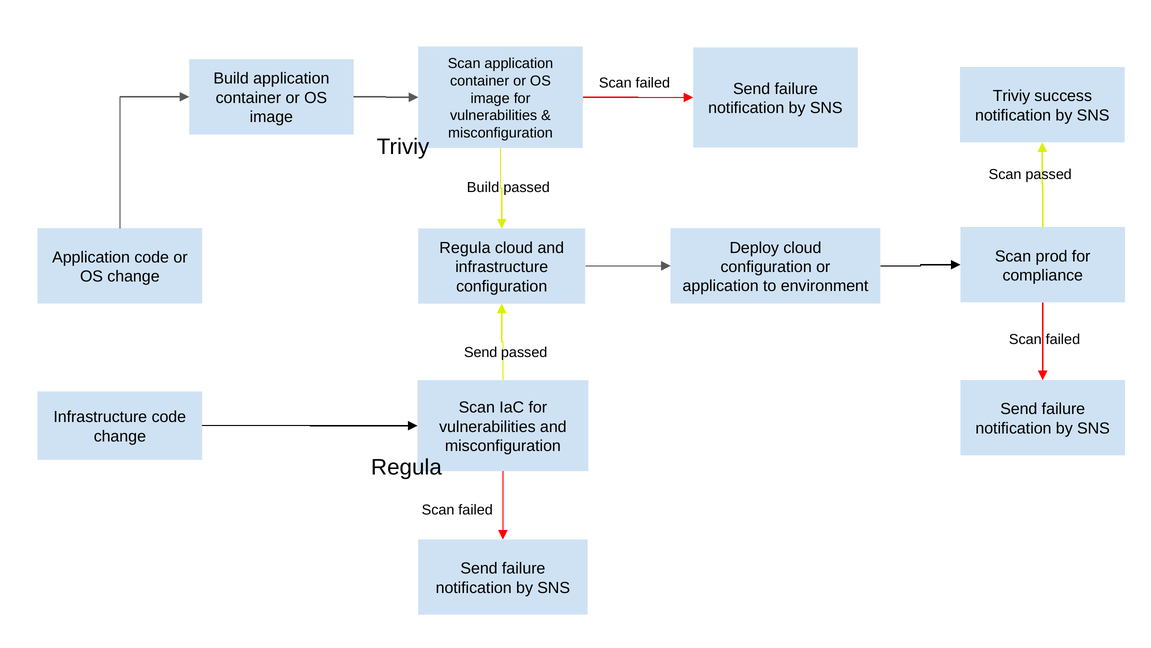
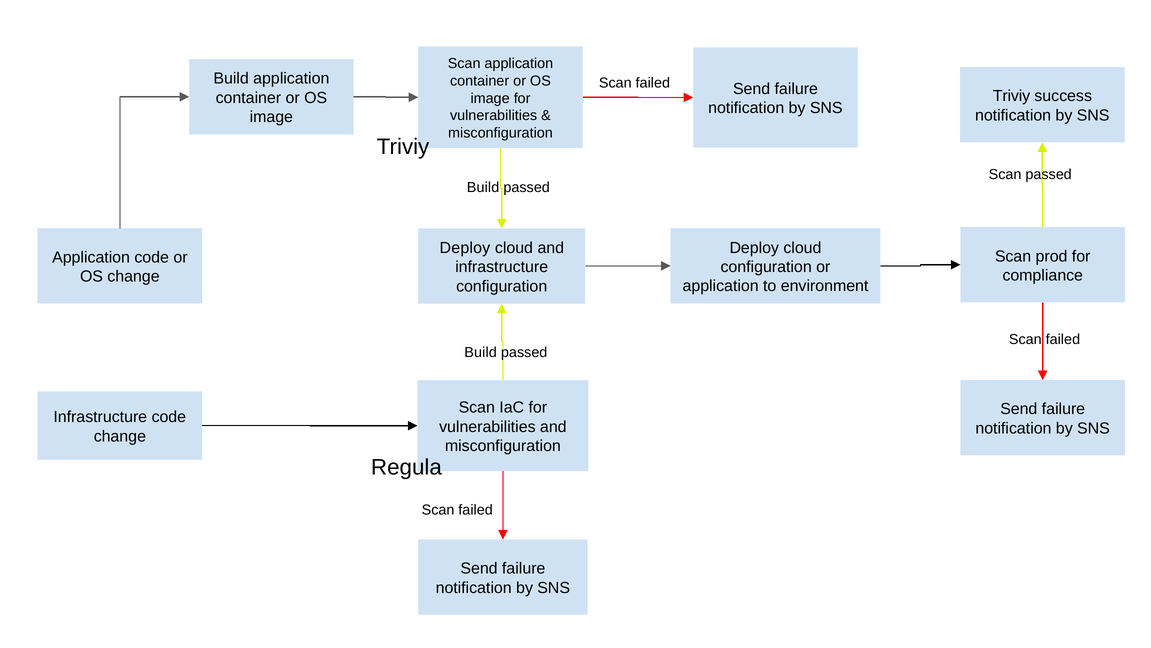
Regula: Regula -> Deploy (465, 248)
Send: Send -> Build (481, 352)
